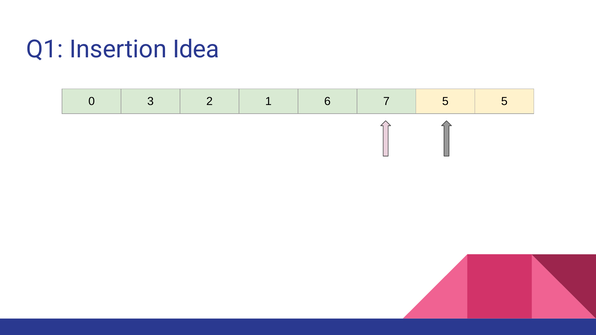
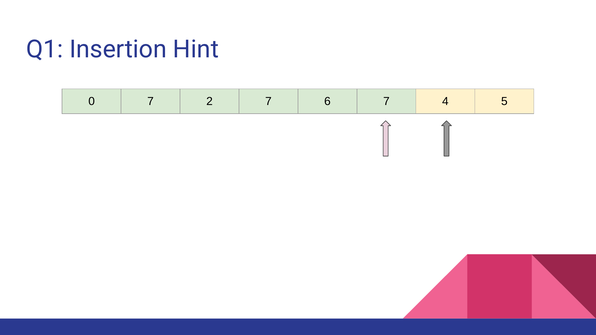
Idea: Idea -> Hint (196, 49)
0 3: 3 -> 7 (151, 102)
2 1: 1 -> 7 (268, 102)
7 5: 5 -> 4 (445, 102)
